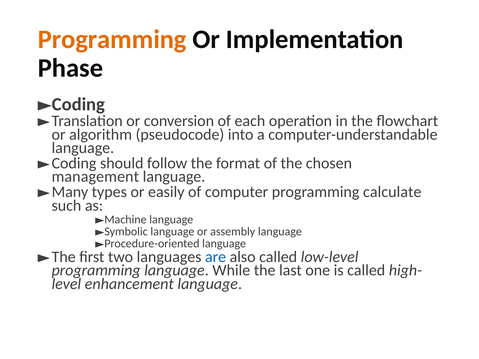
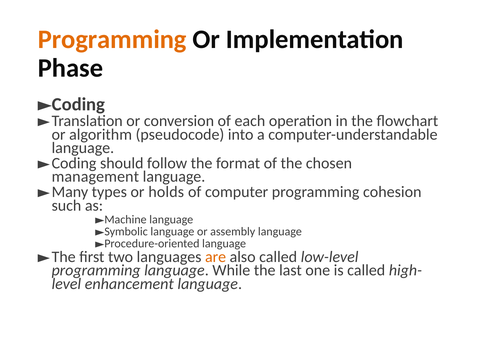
easily: easily -> holds (166, 192)
calculate: calculate -> cohesion (392, 192)
are colour: blue -> orange (216, 257)
